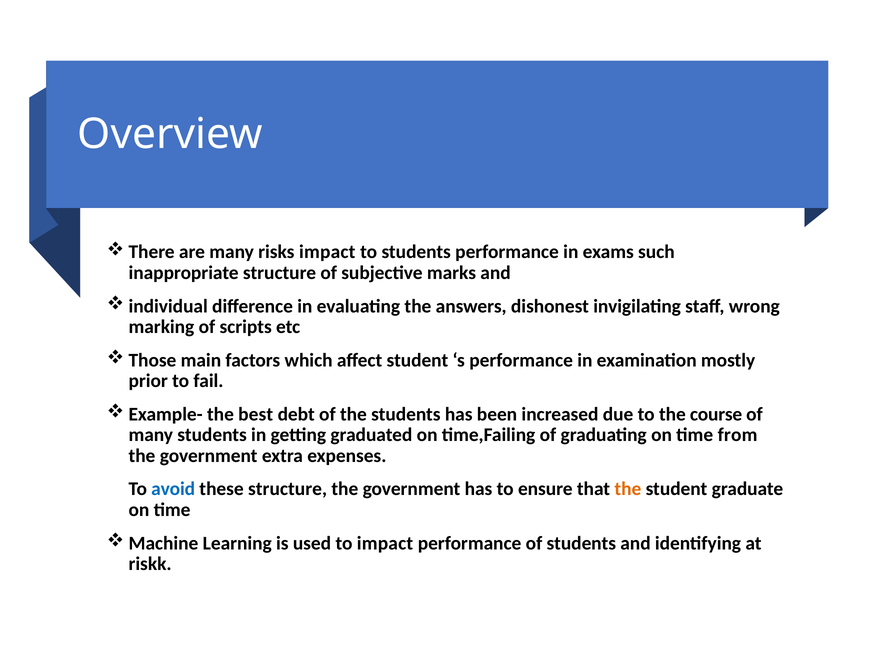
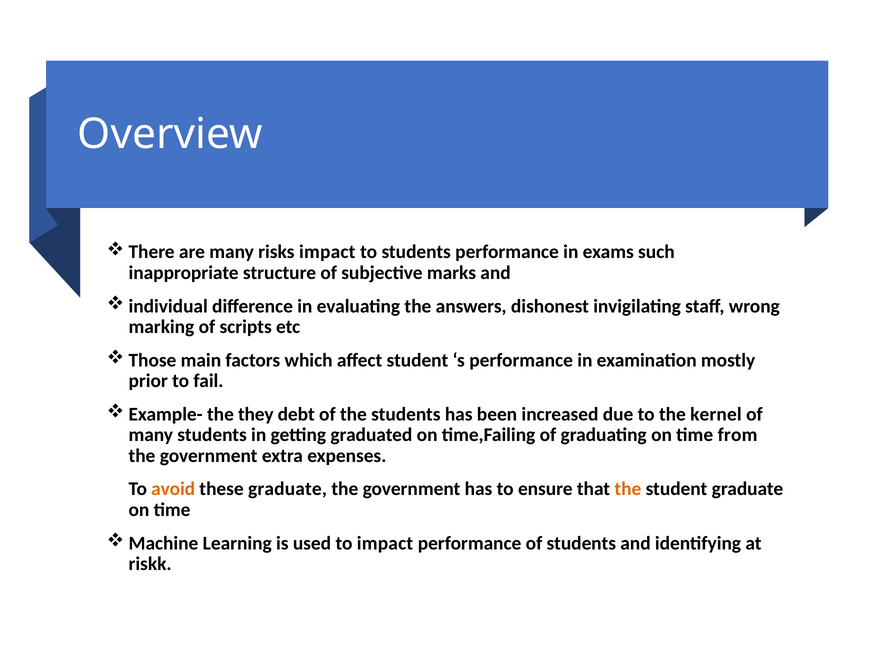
best: best -> they (256, 414)
course: course -> kernel (716, 414)
avoid colour: blue -> orange (173, 489)
these structure: structure -> graduate (287, 489)
